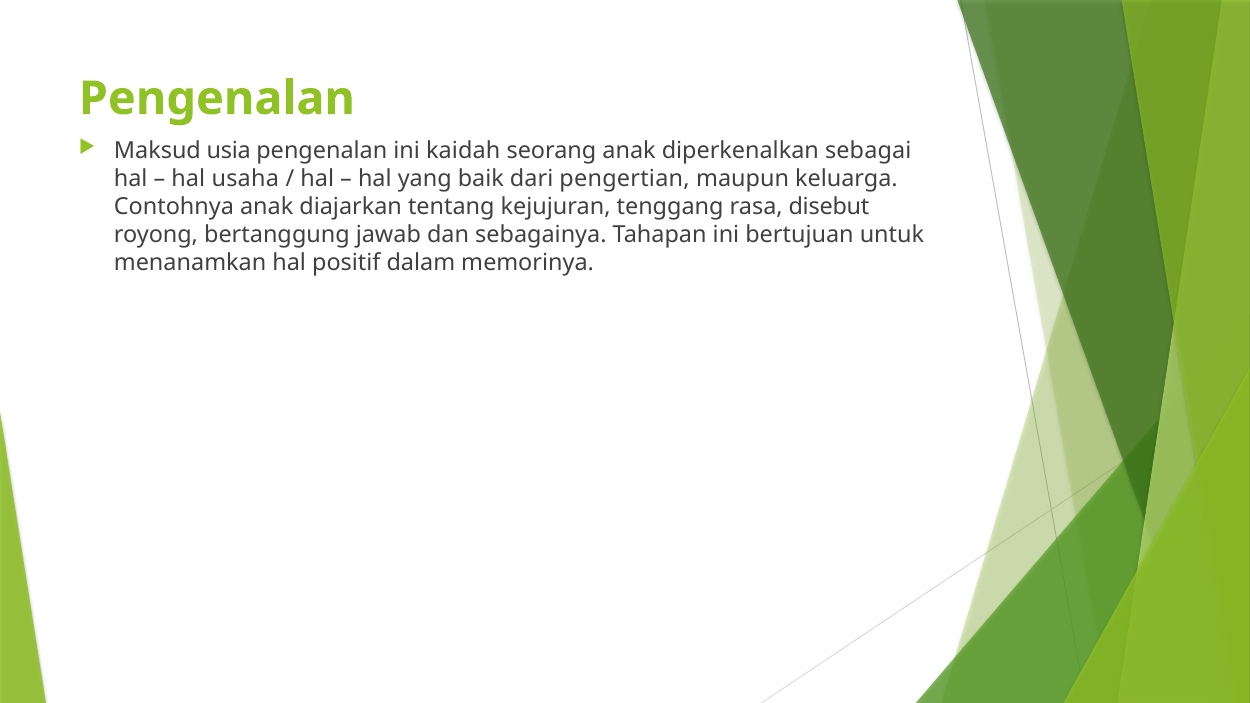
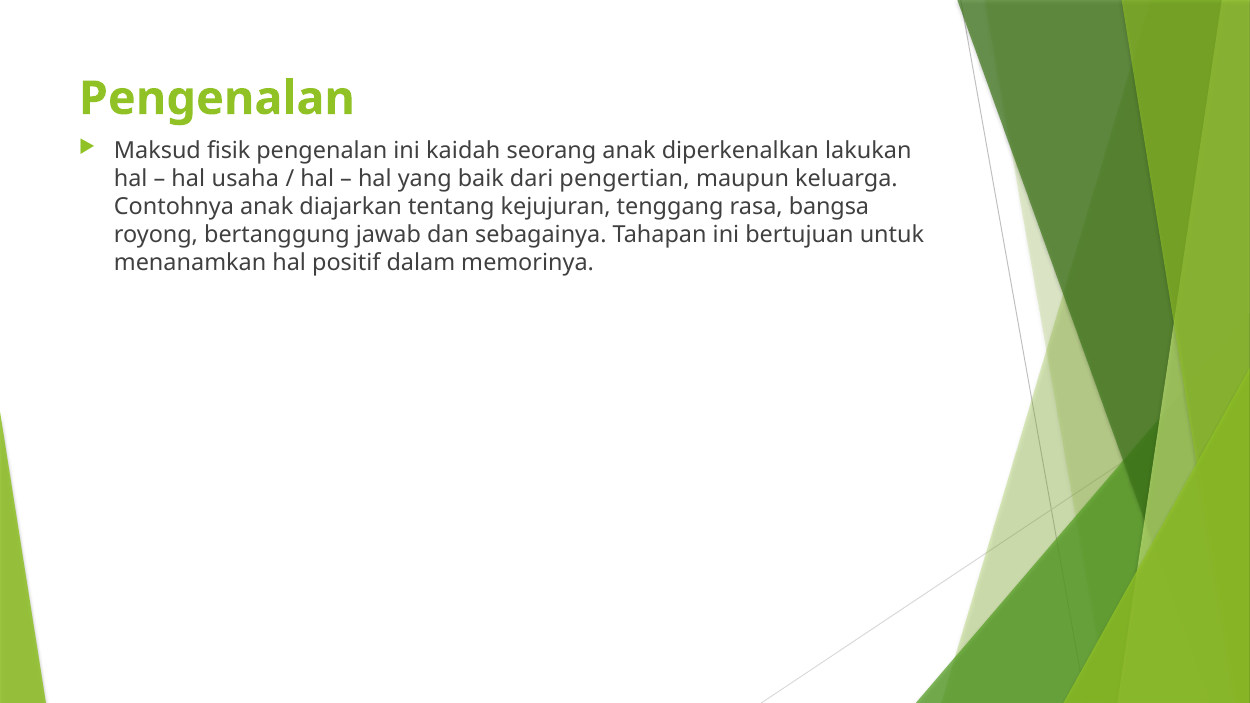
usia: usia -> fisik (229, 151)
sebagai: sebagai -> lakukan (868, 151)
disebut: disebut -> bangsa (829, 207)
